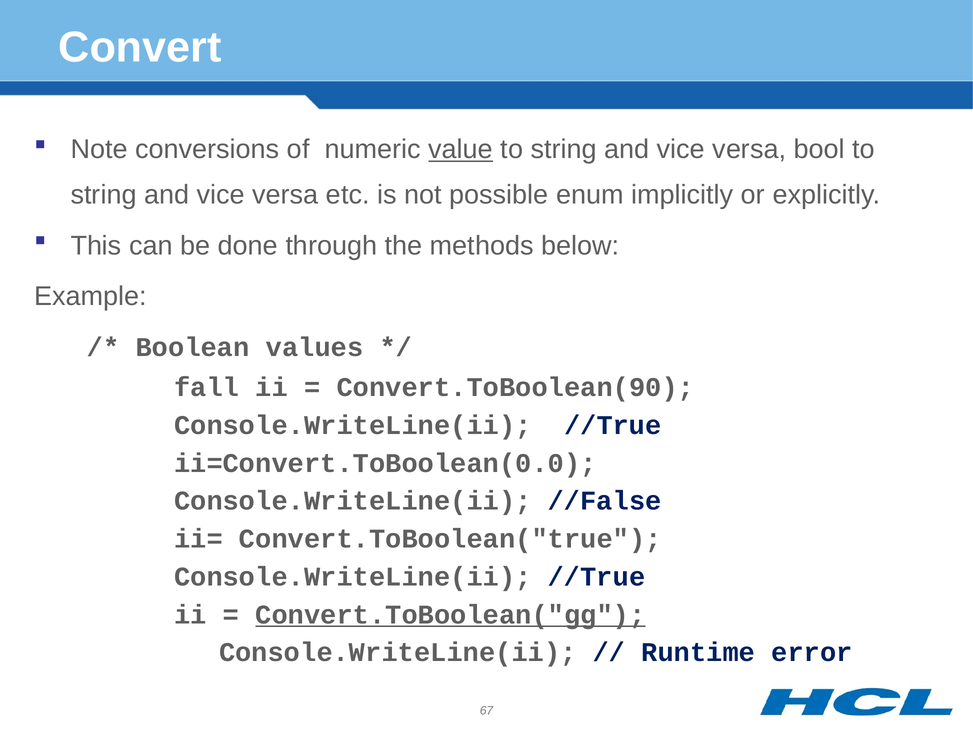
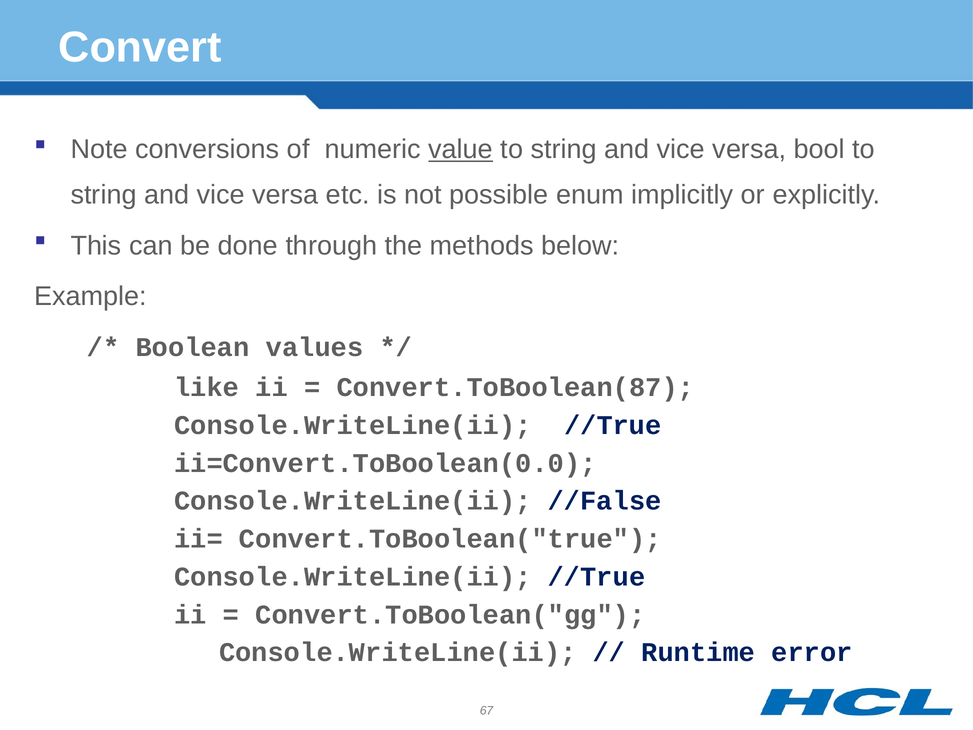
fall: fall -> like (207, 387)
Convert.ToBoolean(90: Convert.ToBoolean(90 -> Convert.ToBoolean(87 (515, 387)
Convert.ToBoolean("gg underline: present -> none (450, 614)
